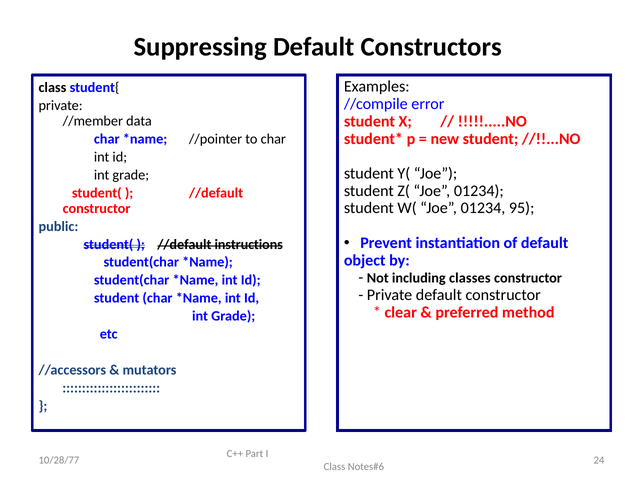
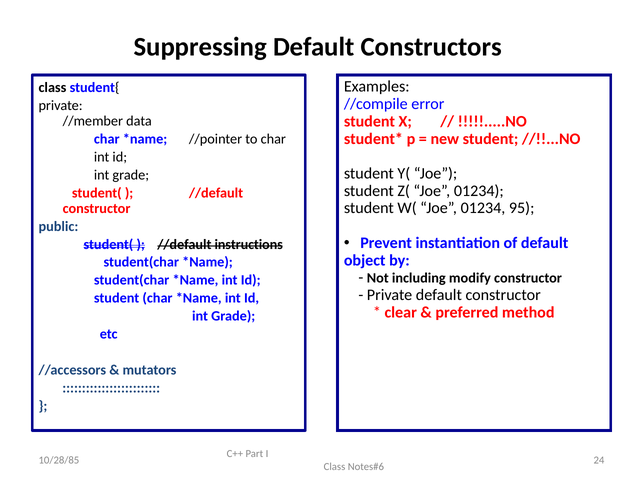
classes: classes -> modify (470, 278)
10/28/77: 10/28/77 -> 10/28/85 (59, 461)
